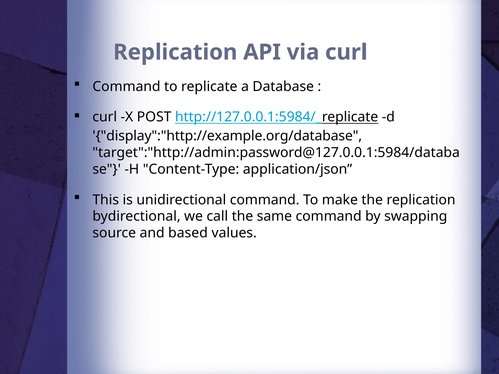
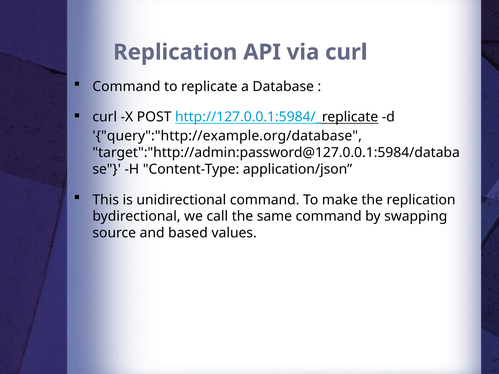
display":"http://example.org/database: display":"http://example.org/database -> query":"http://example.org/database (227, 136)
